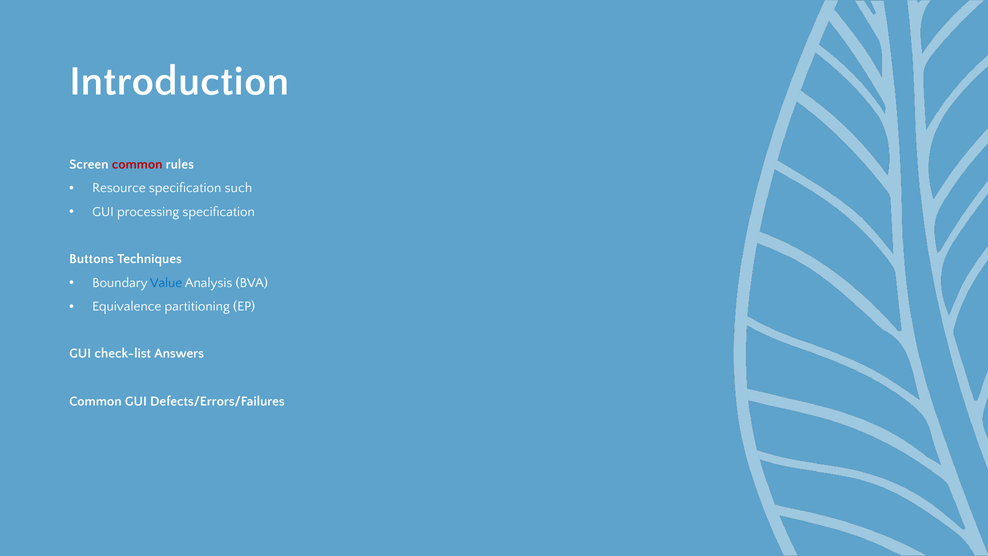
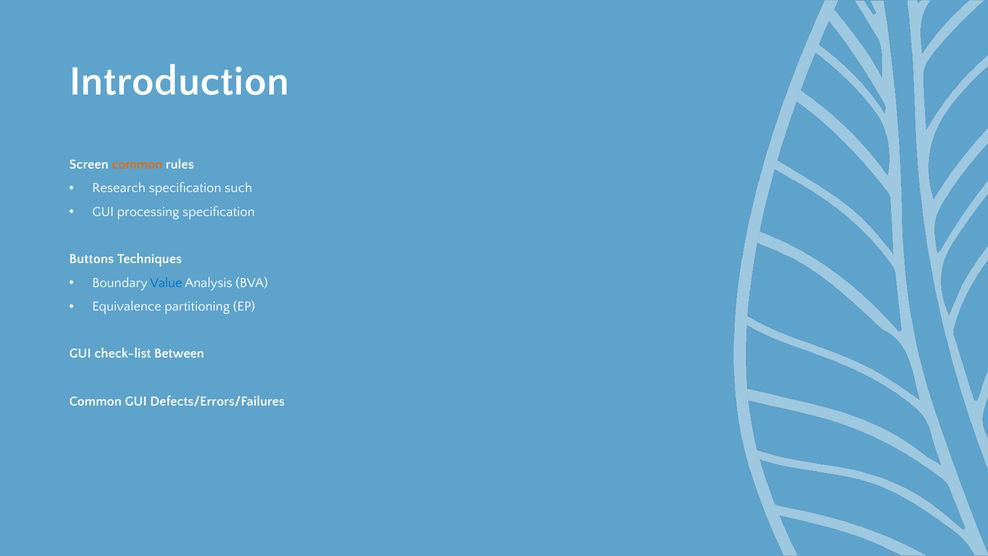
common colour: red -> orange (137, 164)
Resource: Resource -> Research (119, 188)
Answers: Answers -> Between (179, 353)
